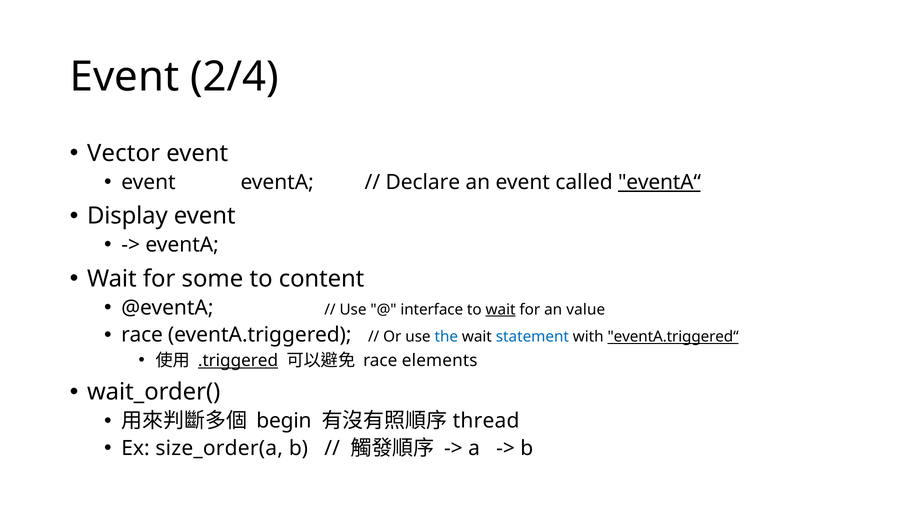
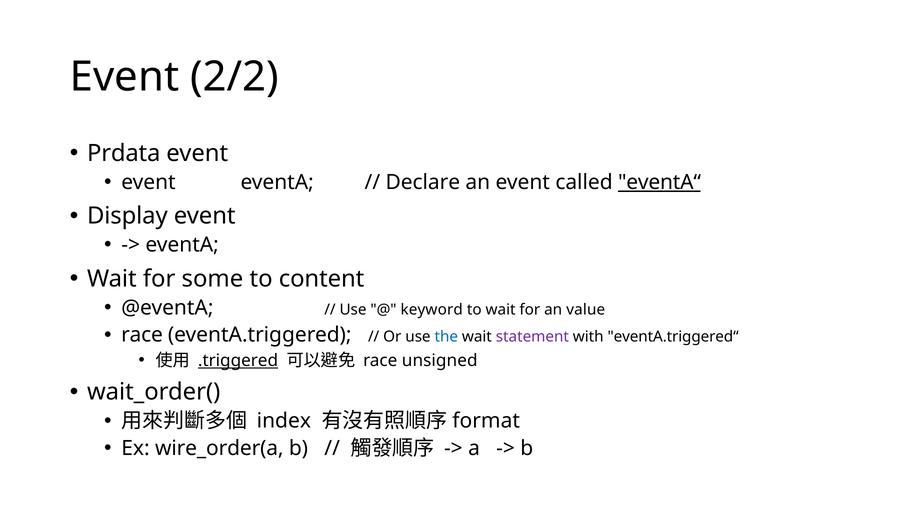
2/4: 2/4 -> 2/2 (235, 77)
Vector: Vector -> Prdata (124, 153)
interface: interface -> keyword (432, 310)
wait underline: present -> none (501, 310)
statement colour: blue -> purple (532, 337)
eventA.triggered“ underline: present -> none (673, 337)
elements: elements -> unsigned (440, 361)
begin: begin -> index (284, 421)
thread: thread -> format (486, 421)
size_order(a: size_order(a -> wire_order(a (219, 449)
